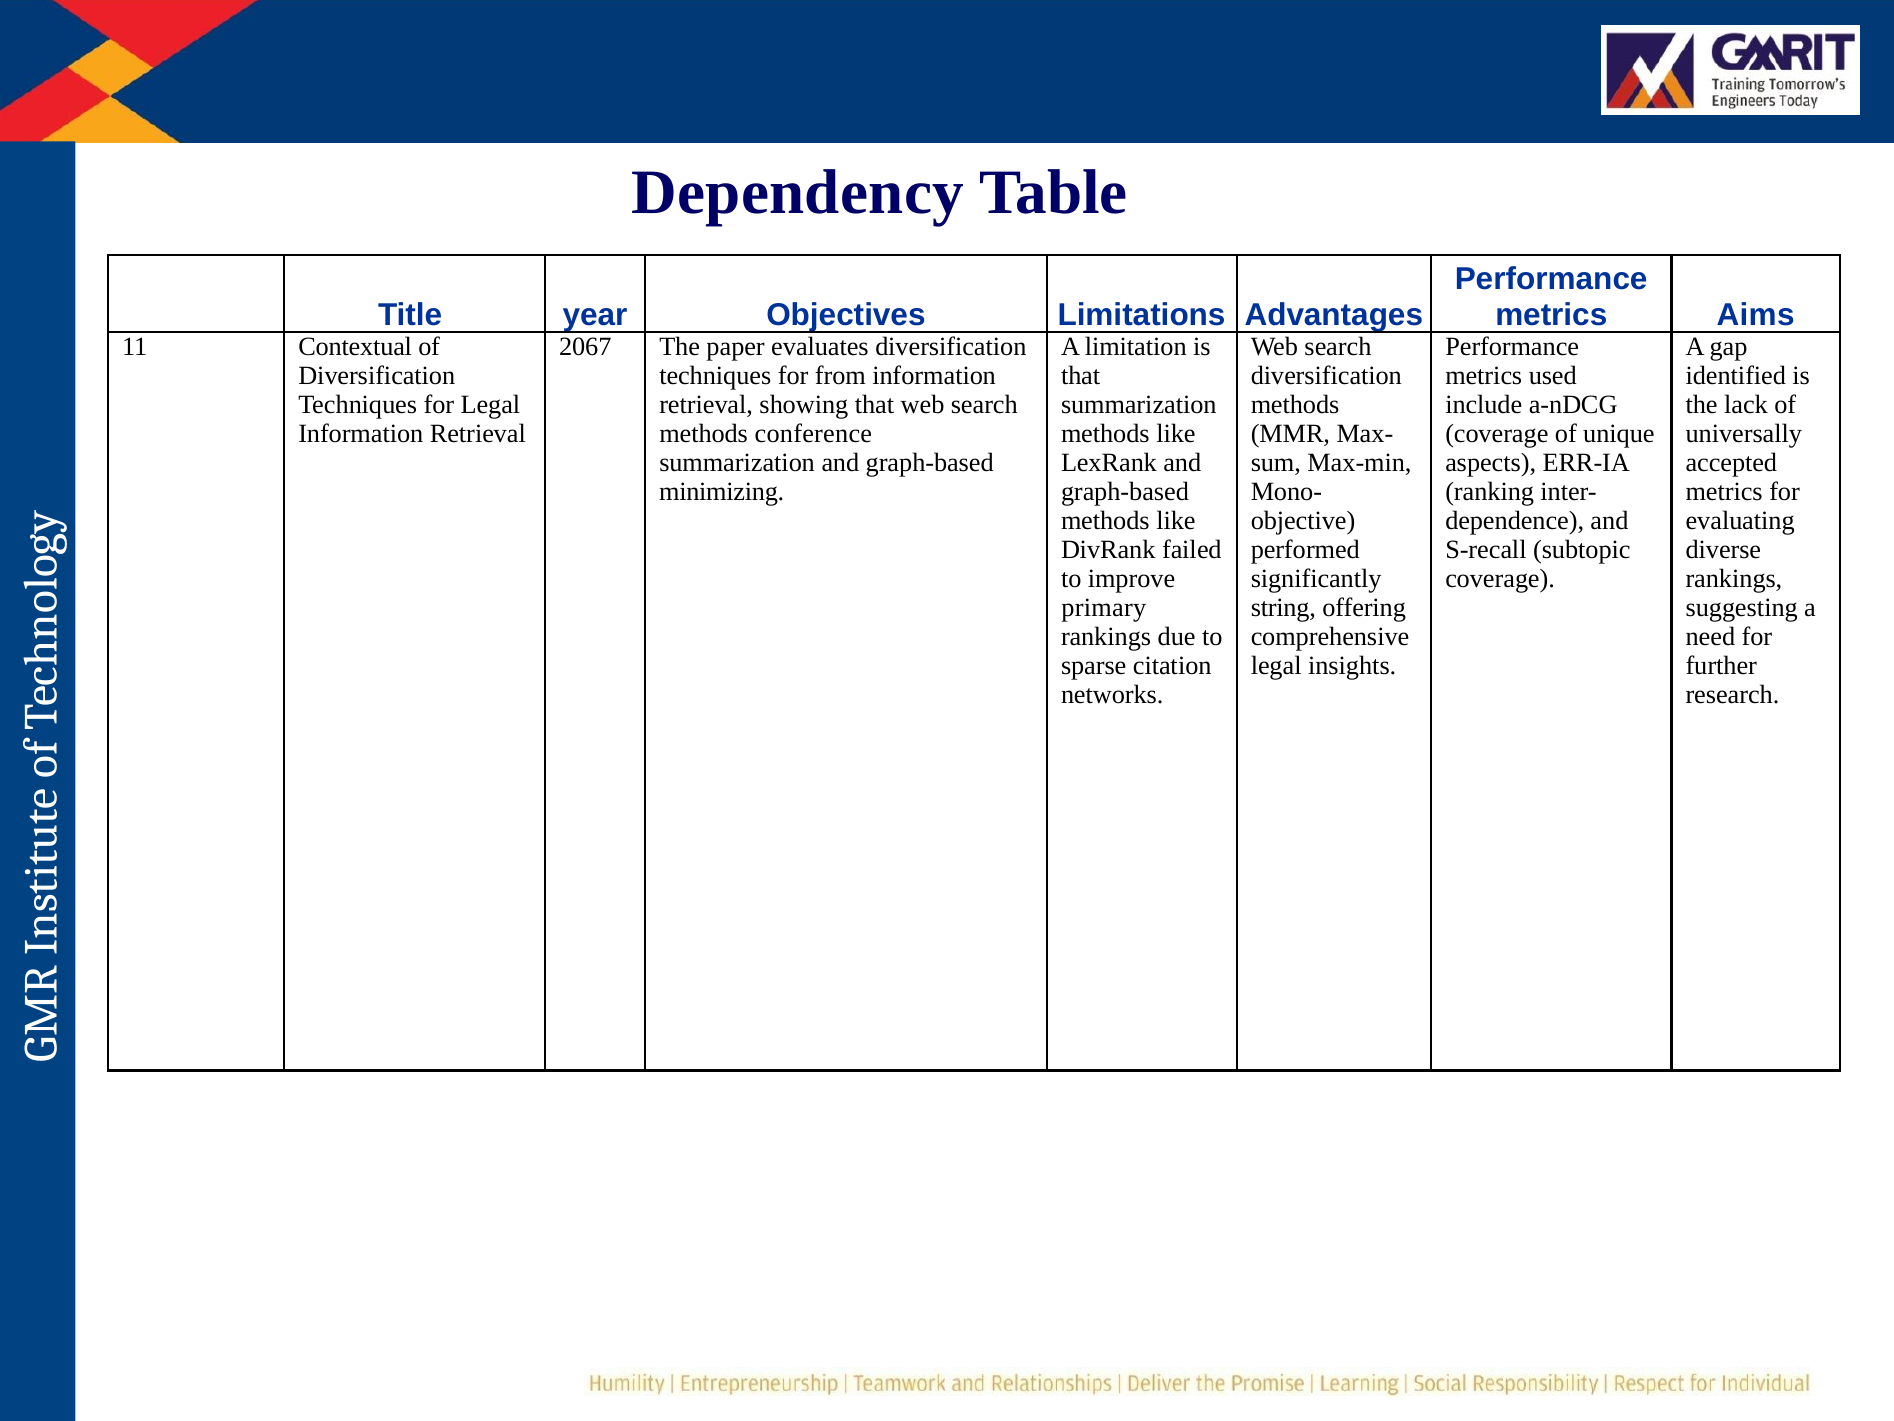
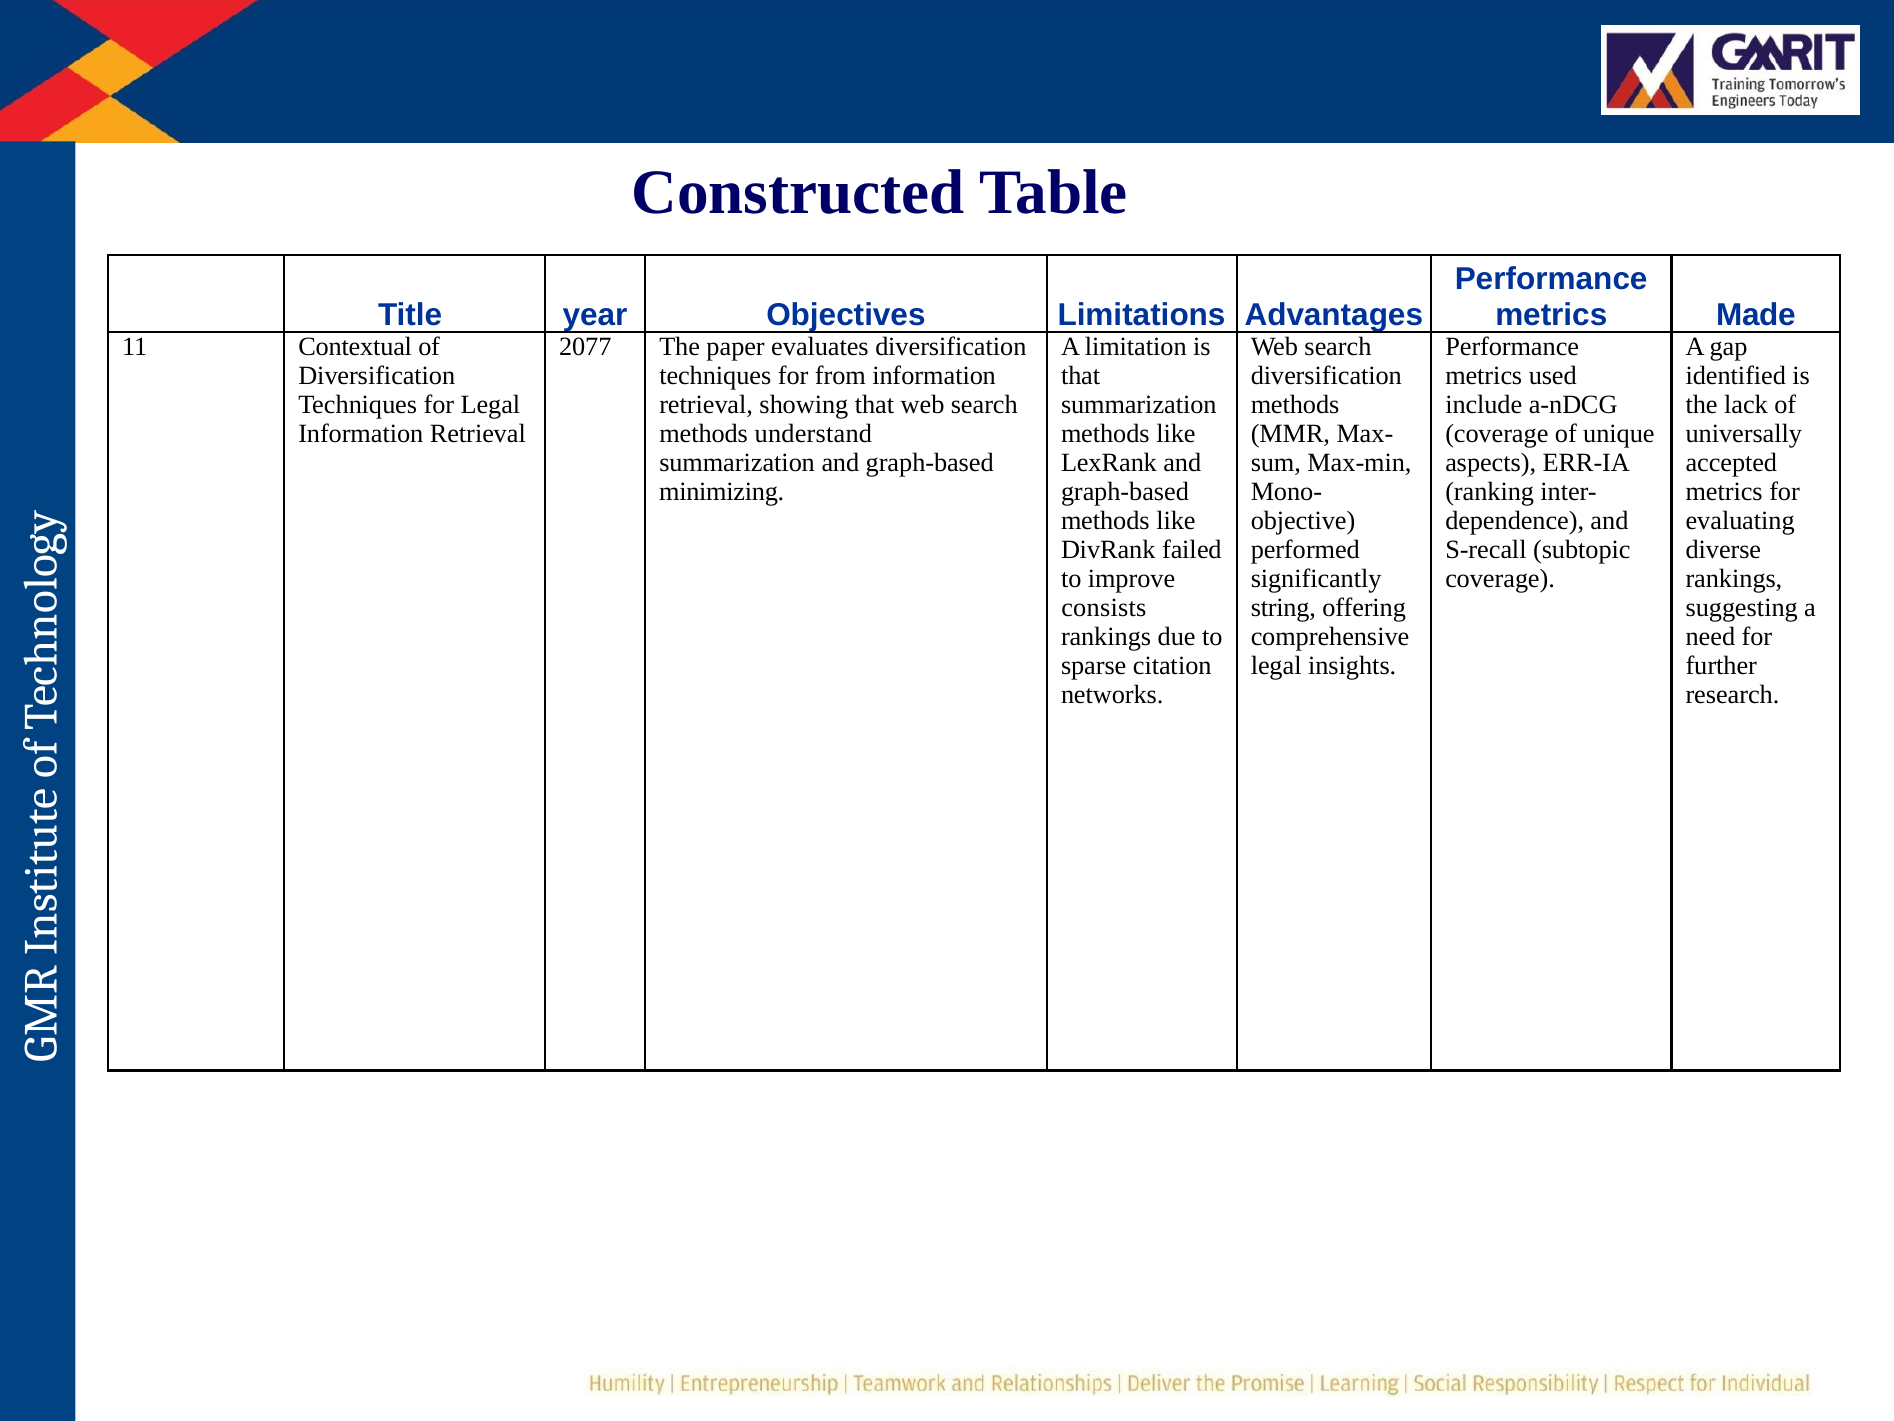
Dependency: Dependency -> Constructed (798, 193)
Aims: Aims -> Made (1756, 315)
2067: 2067 -> 2077 (585, 346)
conference: conference -> understand (813, 433)
primary: primary -> consists (1104, 607)
